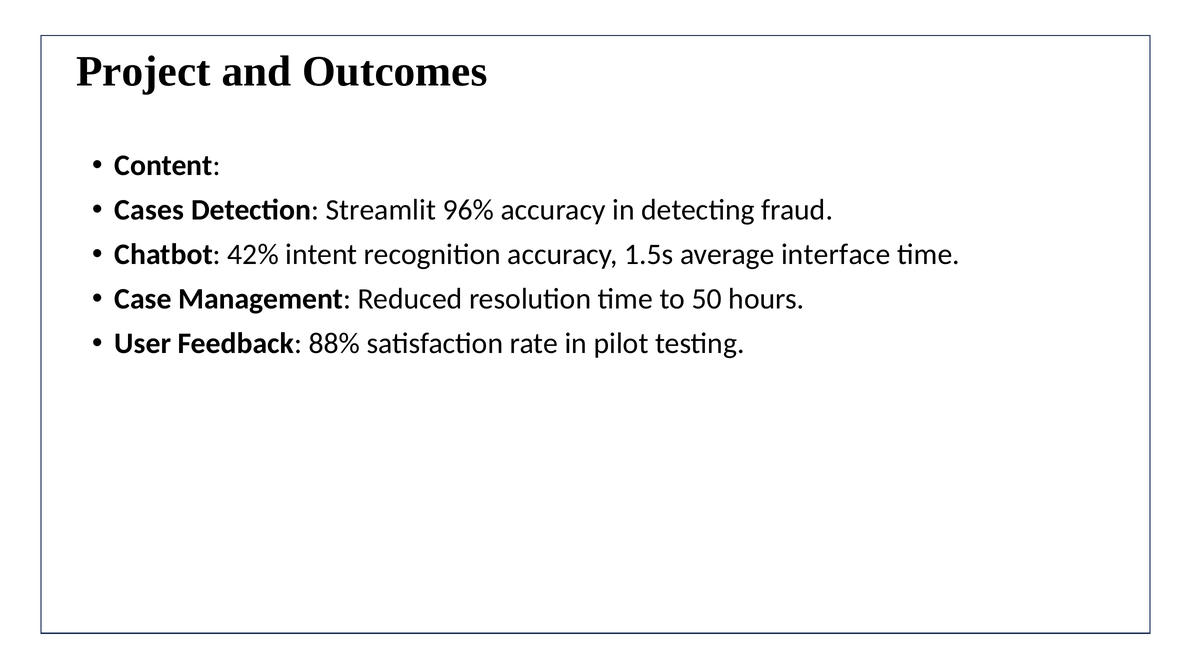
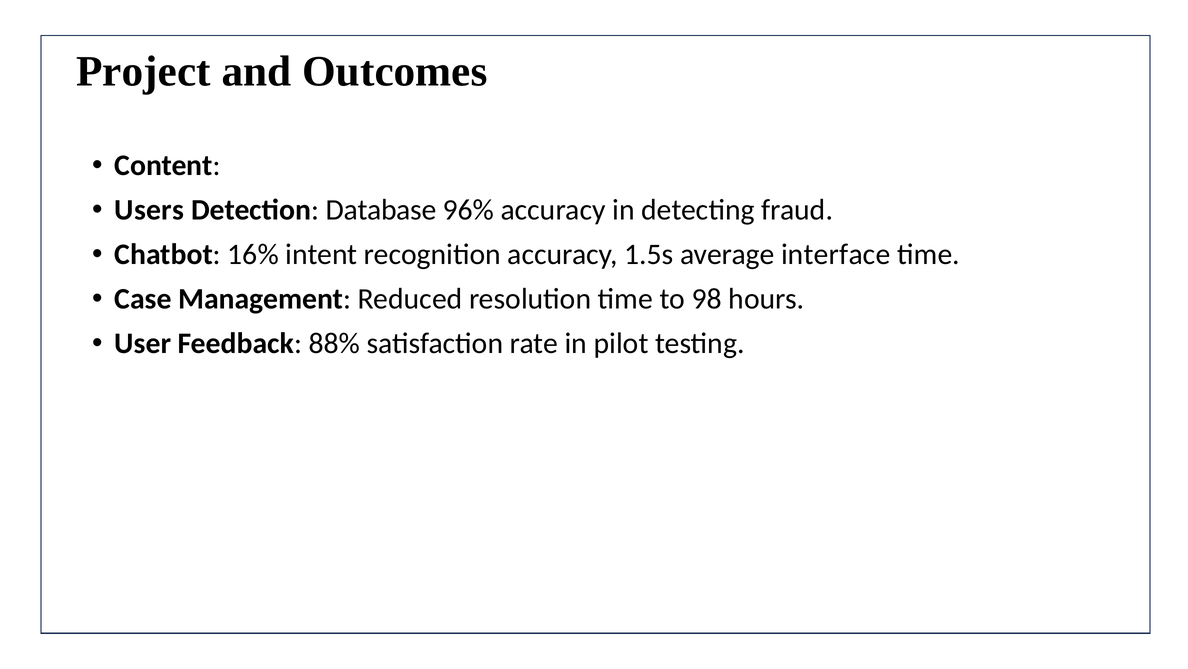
Cases: Cases -> Users (149, 210)
Streamlit: Streamlit -> Database (381, 210)
42%: 42% -> 16% (253, 254)
50: 50 -> 98 (707, 299)
